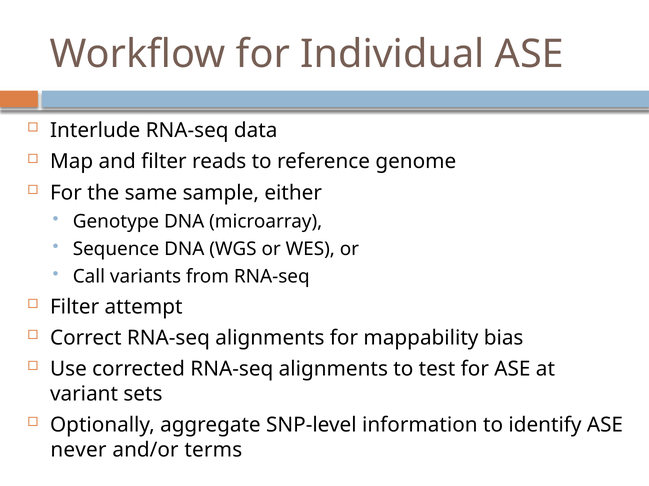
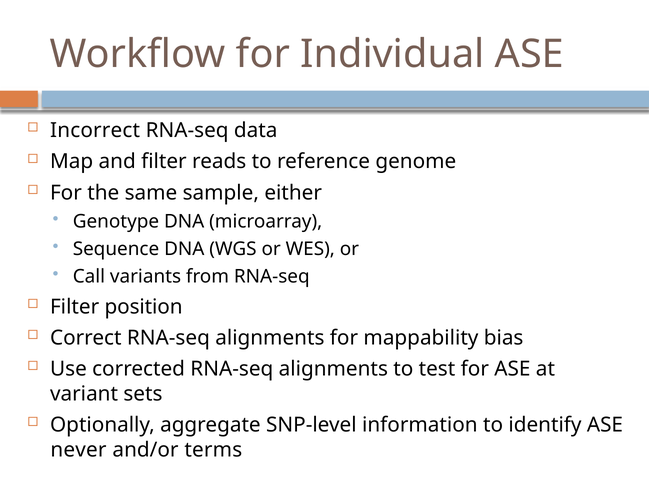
Interlude: Interlude -> Incorrect (95, 131)
attempt: attempt -> position (144, 307)
